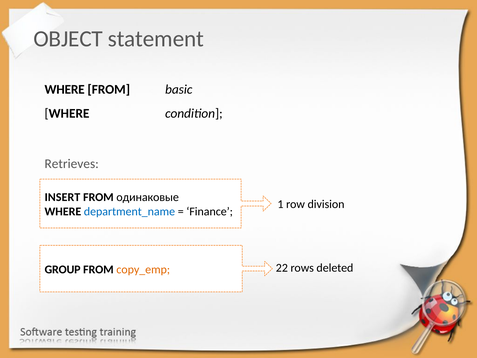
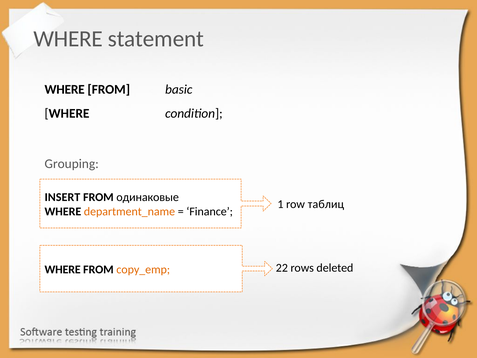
OBJECT: OBJECT -> WHERE (68, 39)
Retrieves: Retrieves -> Grouping (72, 164)
division: division -> таблиц (326, 204)
department_name colour: blue -> orange (129, 211)
GROUP: GROUP -> WHERE (63, 269)
